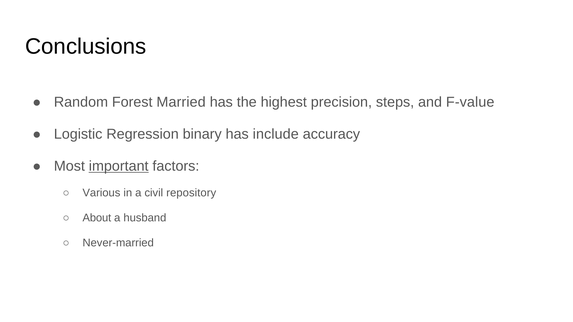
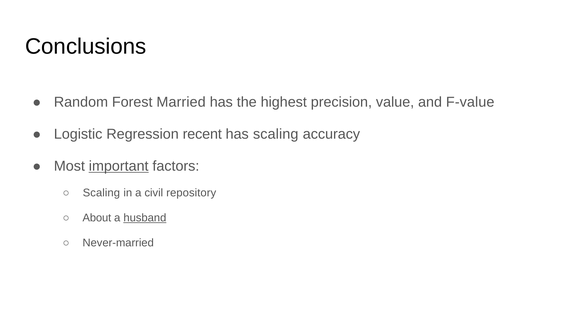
steps: steps -> value (395, 102)
binary: binary -> recent (202, 134)
has include: include -> scaling (276, 134)
Various: Various -> Scaling (101, 193)
husband underline: none -> present (145, 218)
